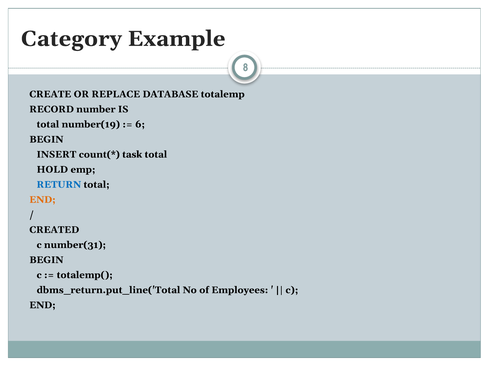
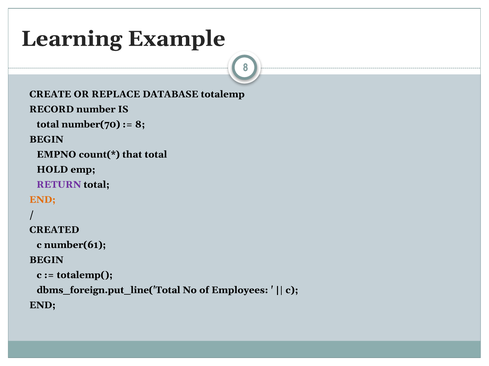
Category: Category -> Learning (72, 39)
number(19: number(19 -> number(70 (91, 125)
6: 6 -> 8 (140, 125)
INSERT: INSERT -> EMPNO (56, 155)
task: task -> that (132, 155)
RETURN colour: blue -> purple (59, 185)
number(31: number(31 -> number(61 (75, 245)
dbms_return.put_line('Total: dbms_return.put_line('Total -> dbms_foreign.put_line('Total (108, 291)
